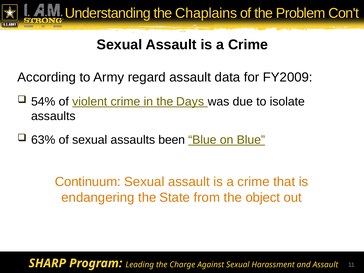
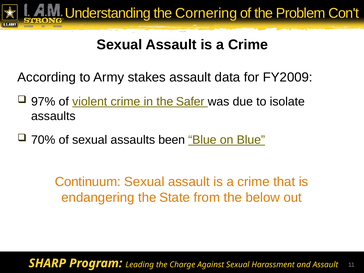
Chaplains: Chaplains -> Cornering (206, 13)
regard: regard -> stakes (147, 77)
54%: 54% -> 97% (43, 102)
Days: Days -> Safer (190, 102)
63%: 63% -> 70% (43, 140)
object: object -> below (263, 197)
